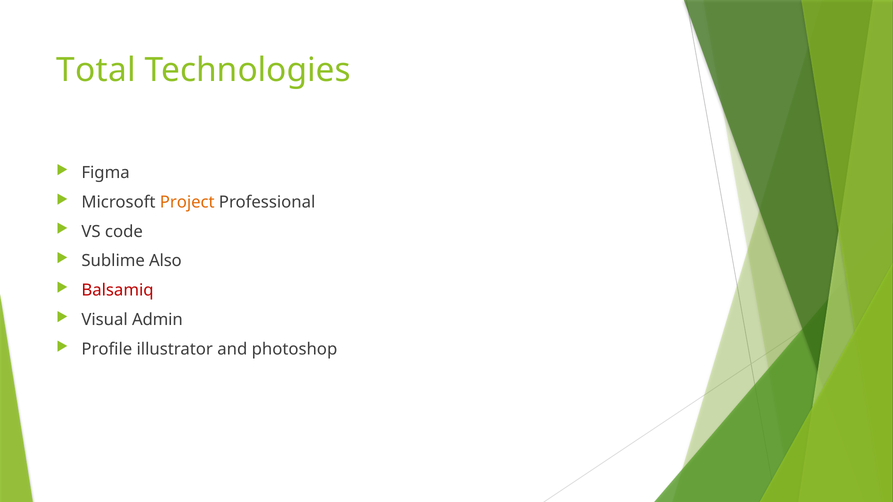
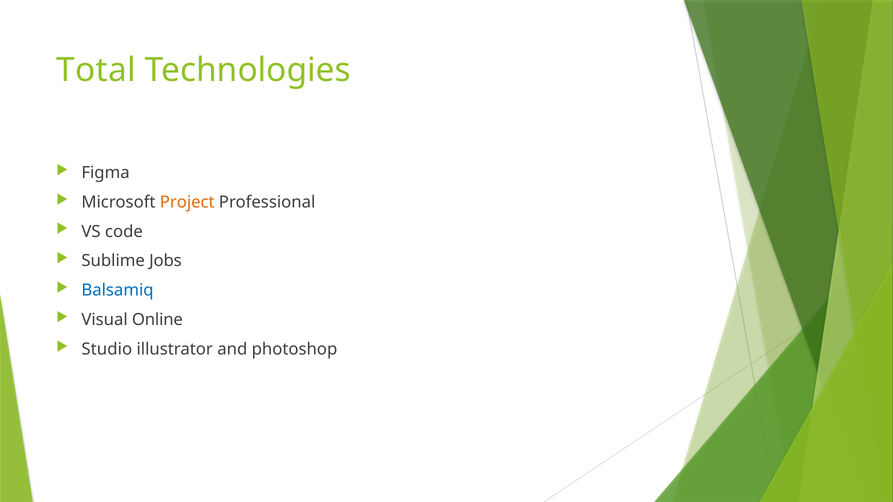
Also: Also -> Jobs (165, 261)
Balsamiq colour: red -> blue (118, 290)
Admin: Admin -> Online (157, 320)
Profile: Profile -> Studio (107, 349)
